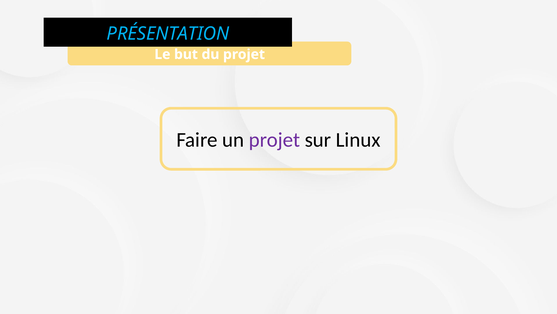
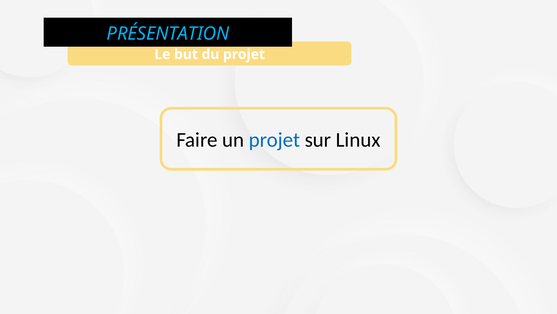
projet colour: purple -> blue (274, 140)
